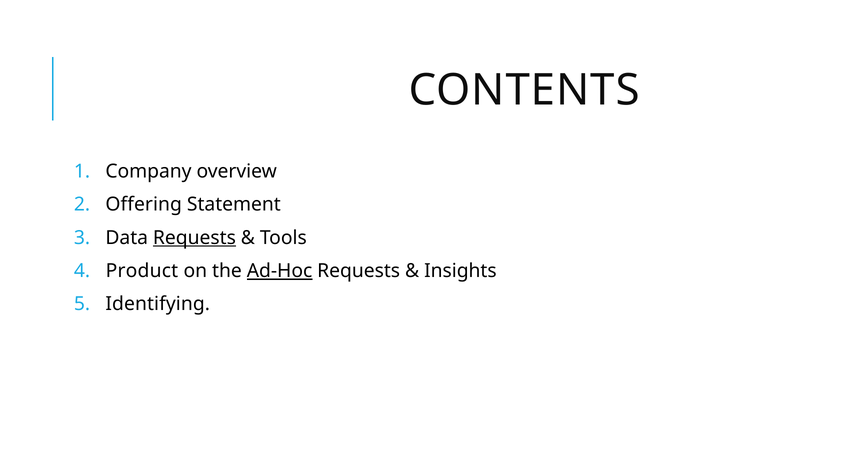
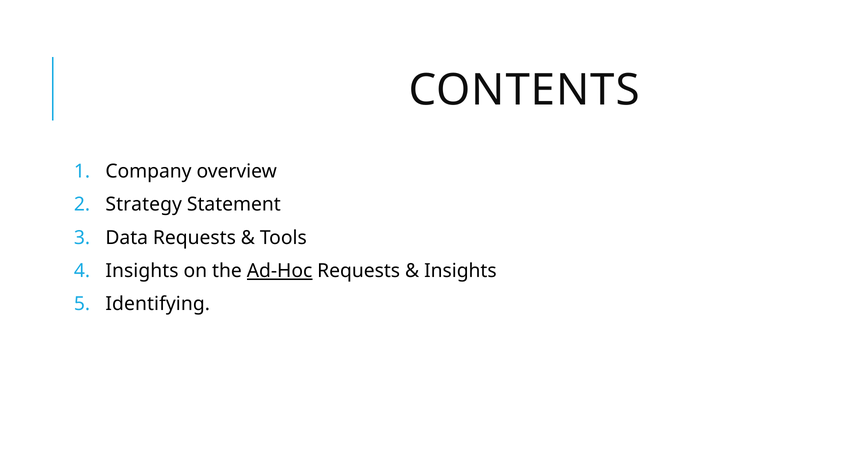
Offering: Offering -> Strategy (144, 204)
Requests underline: present -> none (194, 238)
Product: Product -> Insights (142, 271)
